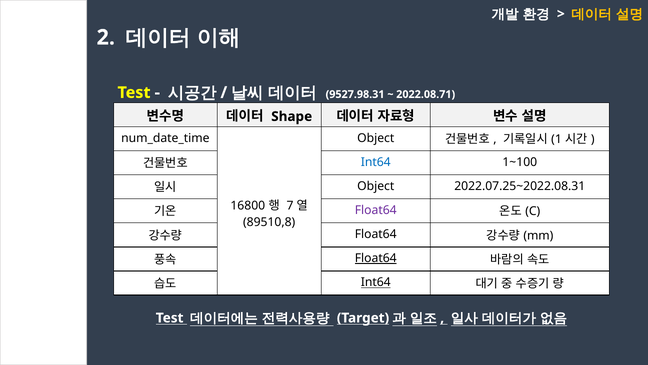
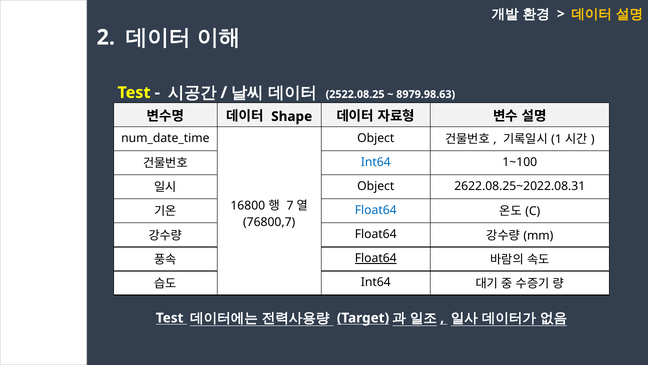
9527.98.31: 9527.98.31 -> 2522.08.25 (355, 94)
2022.08.71: 2022.08.71 -> 8979.98.63 (426, 94)
2022.07.25~2022.08.31: 2022.07.25~2022.08.31 -> 2622.08.25~2022.08.31 (520, 186)
Float64 colour: purple -> blue (376, 210)
89510,8: 89510,8 -> 76800,7 (269, 222)
Int64 underline: present -> none (376, 282)
